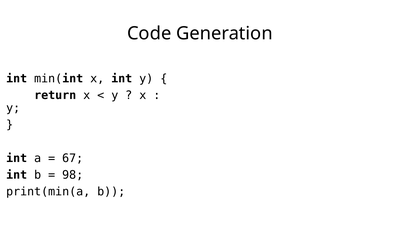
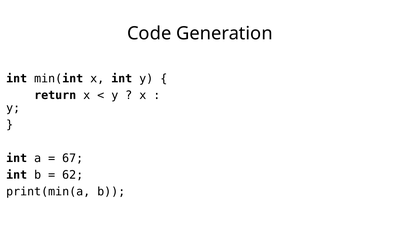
98: 98 -> 62 (73, 175)
